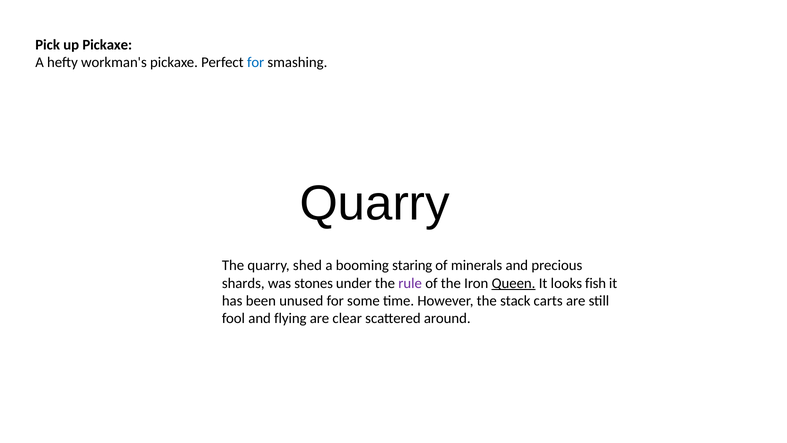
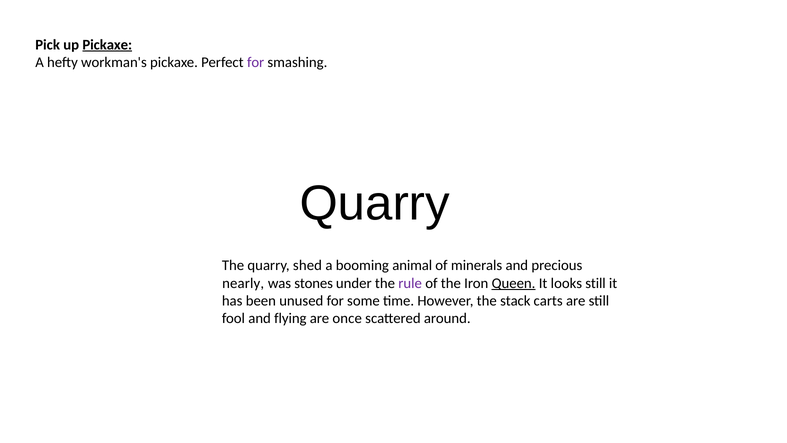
Pickaxe underline: none -> present (107, 45)
for colour: blue -> purple (256, 62)
staring: staring -> animal (412, 265)
shards: shards -> nearly (243, 283)
looks fish: fish -> still (596, 283)
clear: clear -> once (347, 318)
